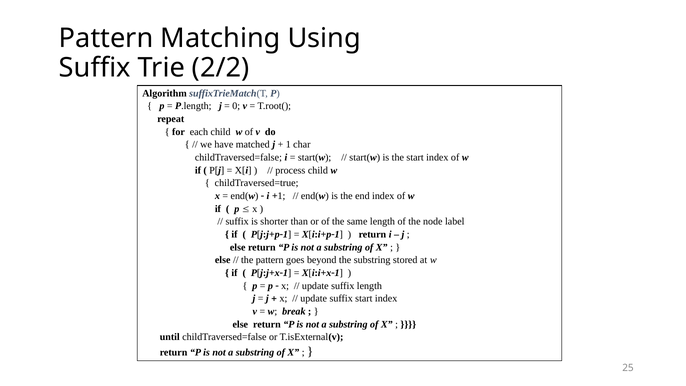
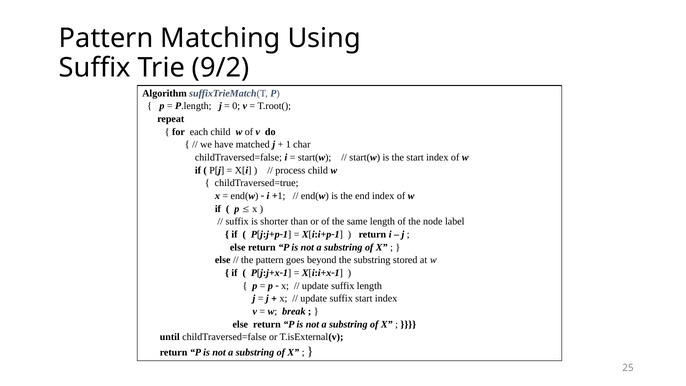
2/2: 2/2 -> 9/2 (221, 68)
